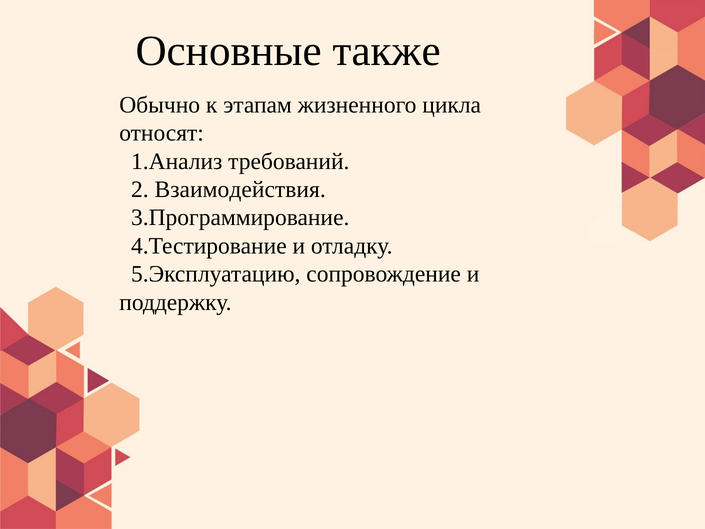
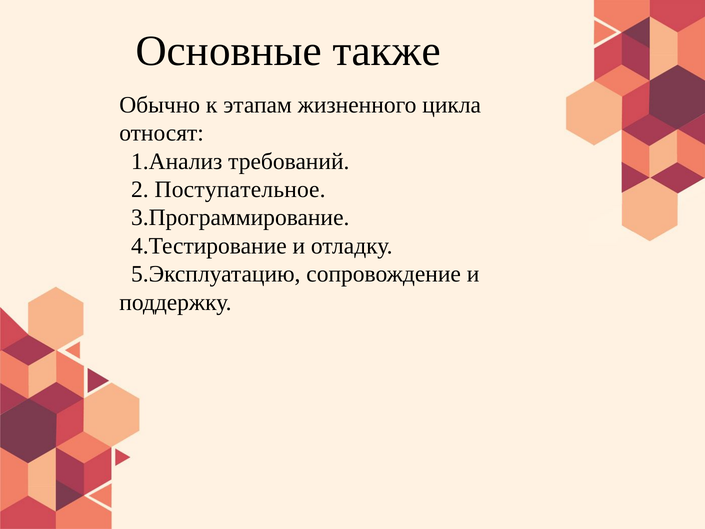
Взаимодействия: Взаимодействия -> Поступательное (240, 189)
